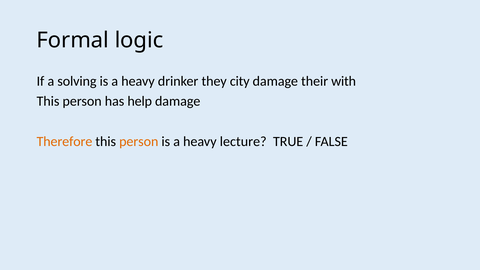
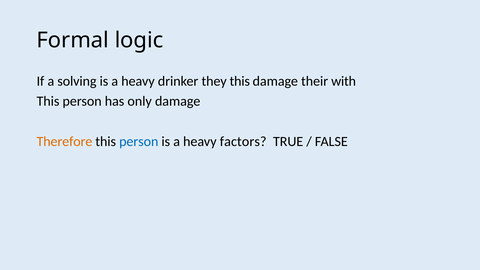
they city: city -> this (240, 81)
help: help -> only (140, 101)
person colour: orange -> blue (139, 142)
lecture: lecture -> factors (243, 142)
